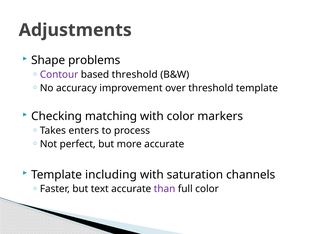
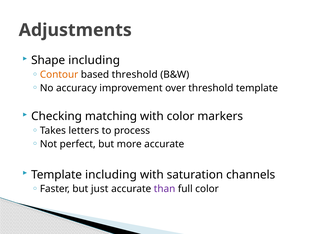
Shape problems: problems -> including (94, 60)
Contour colour: purple -> orange (59, 75)
enters: enters -> letters (84, 131)
text: text -> just (100, 189)
